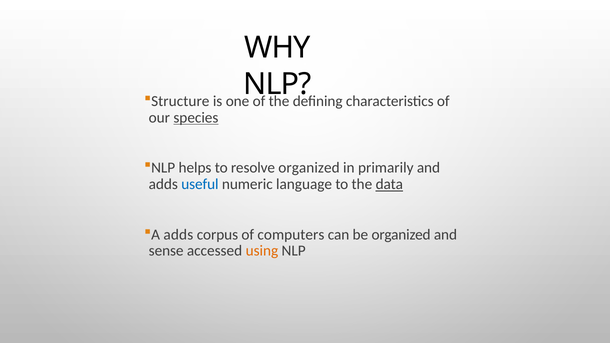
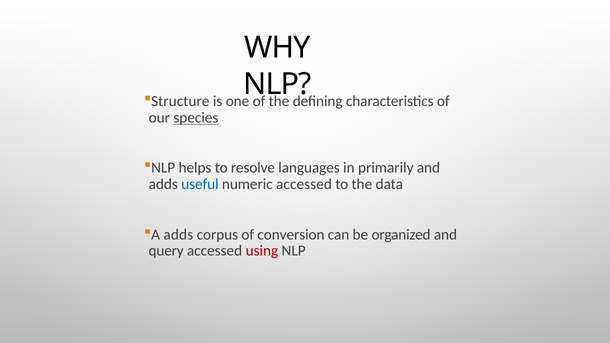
resolve organized: organized -> languages (309, 168)
numeric language: language -> accessed (304, 184)
data underline: present -> none (389, 184)
computers: computers -> conversion (291, 235)
sense: sense -> query (166, 251)
using colour: orange -> red (262, 251)
